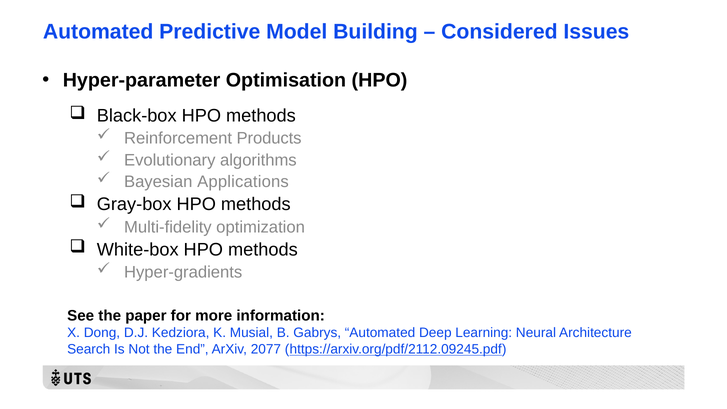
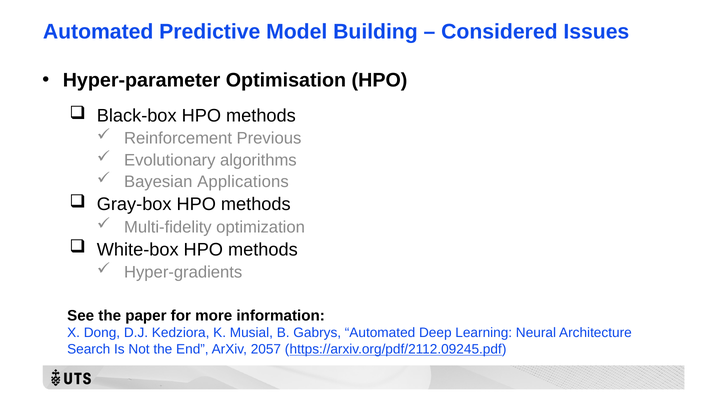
Products: Products -> Previous (269, 138)
2077: 2077 -> 2057 (266, 349)
